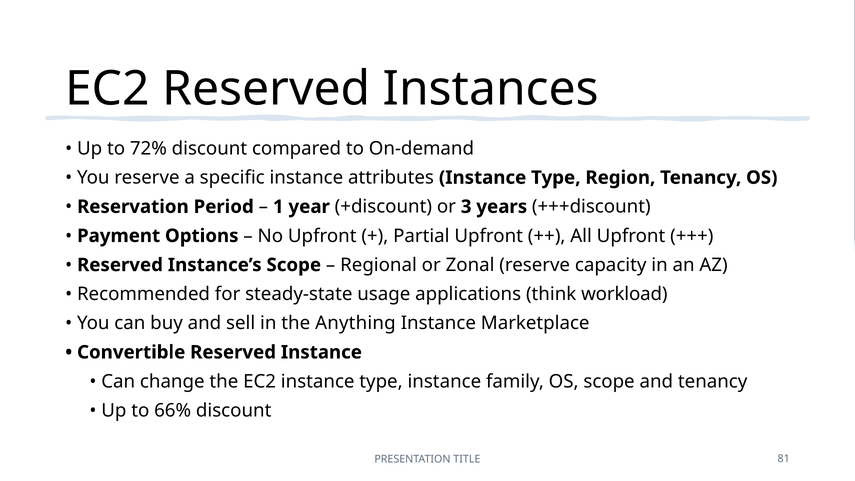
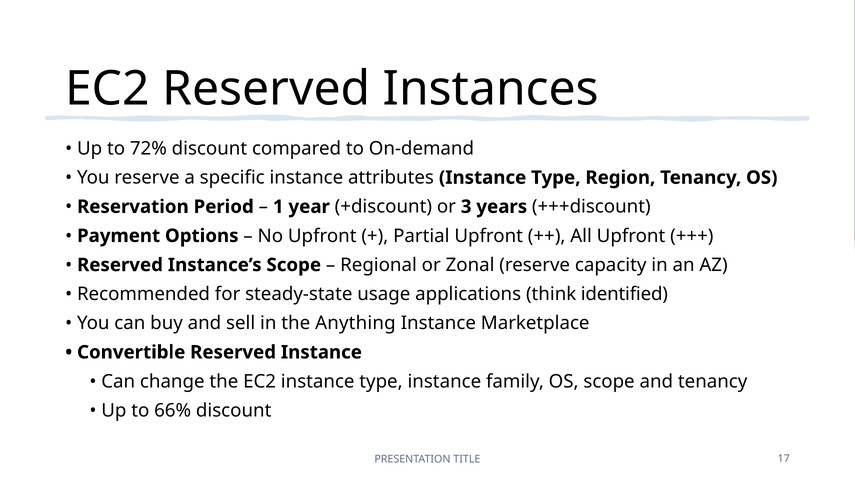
workload: workload -> identified (624, 294)
81: 81 -> 17 (784, 458)
